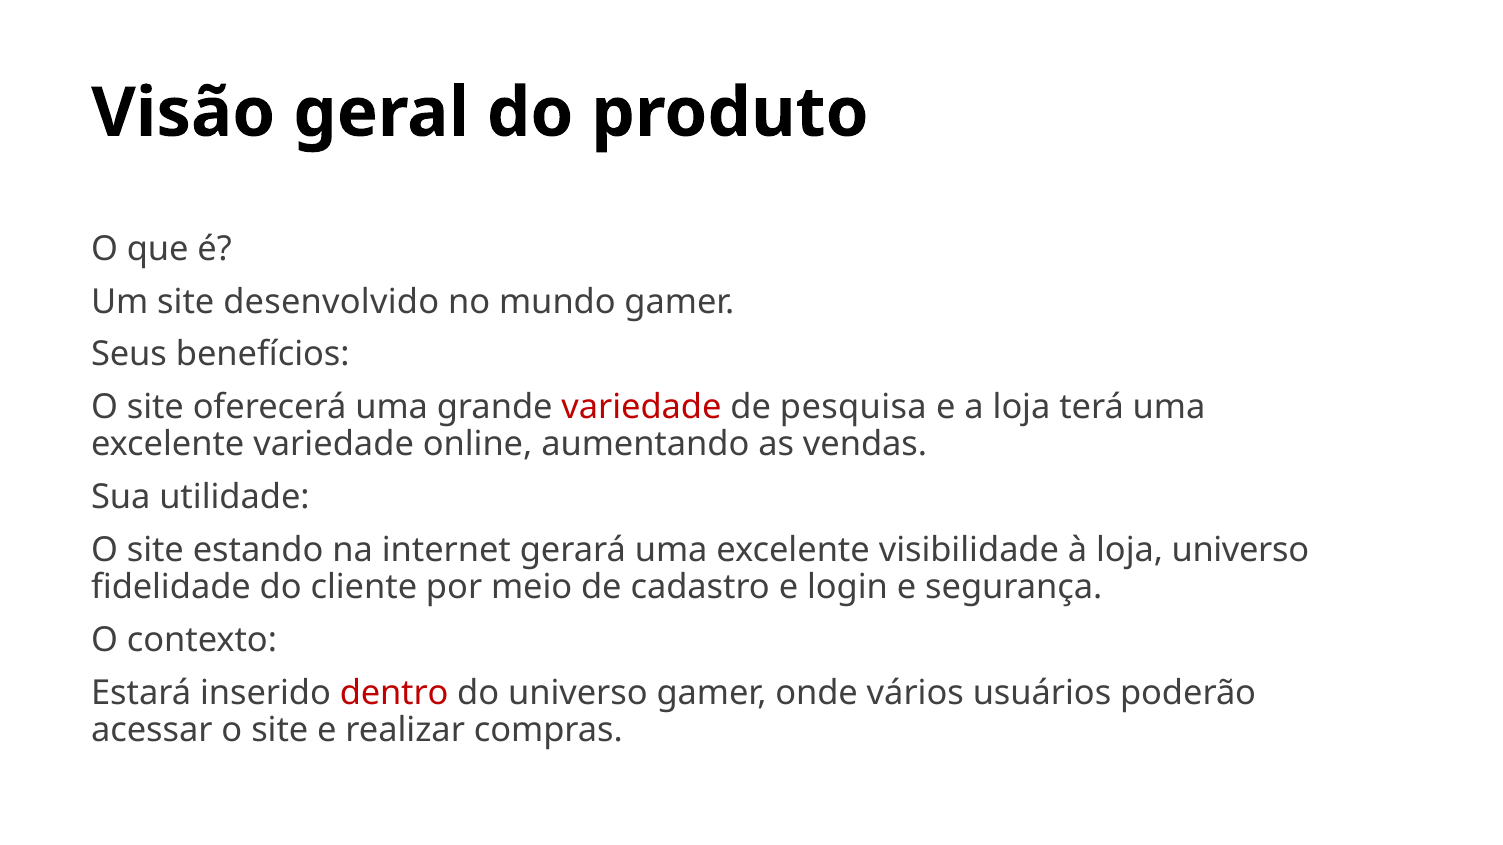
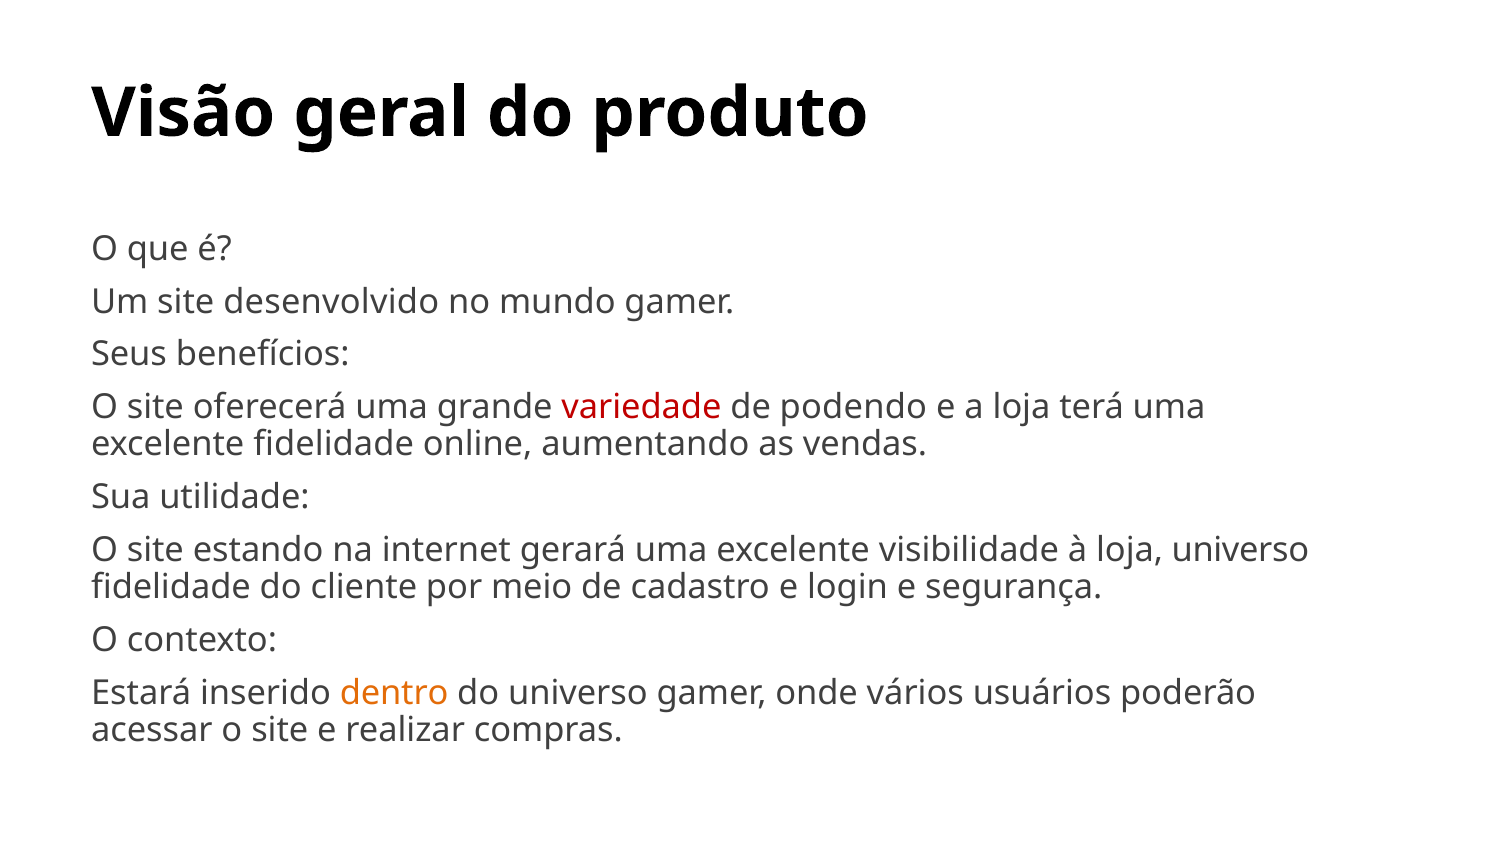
pesquisa: pesquisa -> podendo (853, 408)
excelente variedade: variedade -> fidelidade (334, 445)
dentro colour: red -> orange (394, 693)
